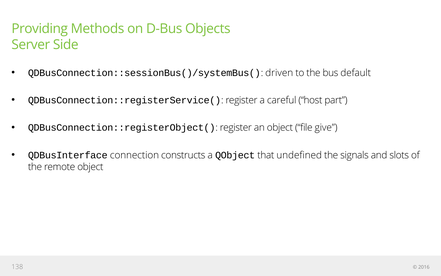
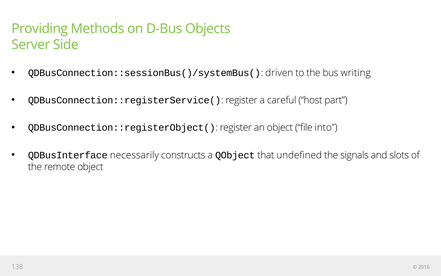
default: default -> writing (356, 73)
give: give -> into (326, 128)
connection: connection -> necessarily (134, 155)
